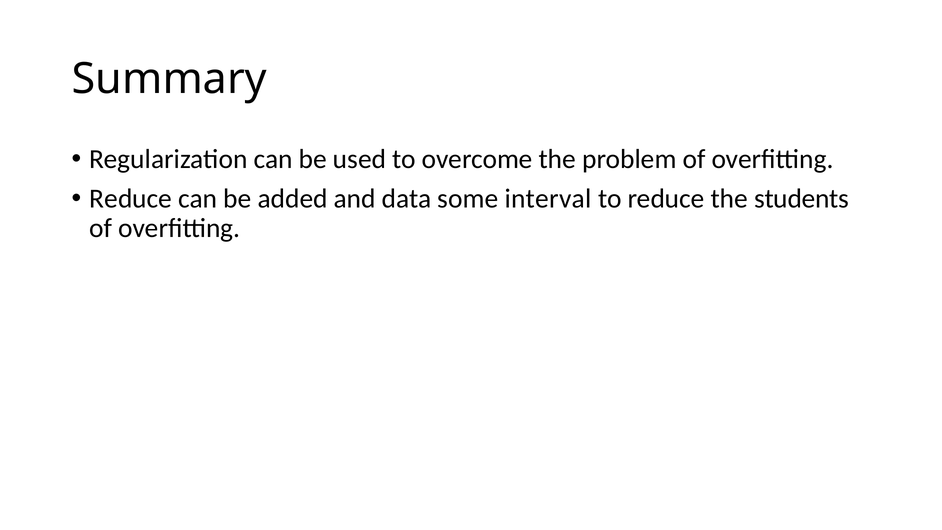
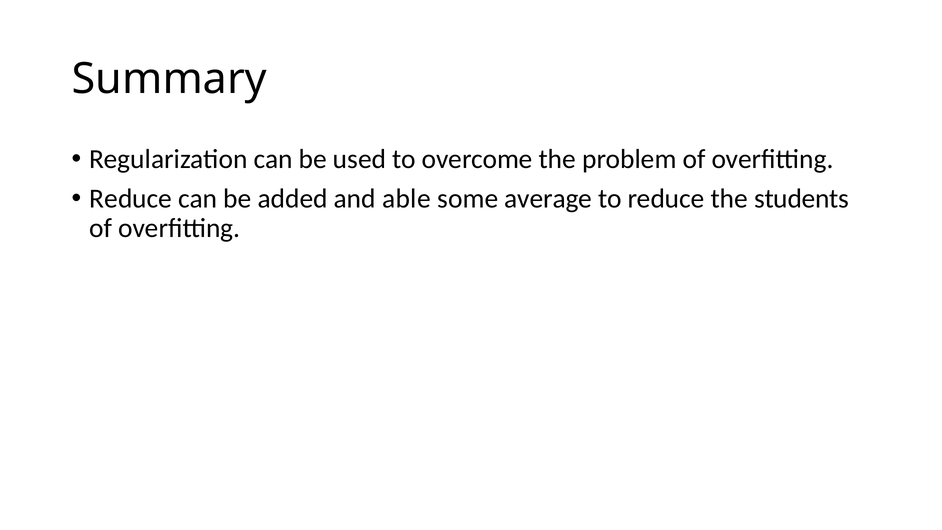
data: data -> able (406, 199)
interval: interval -> average (548, 199)
